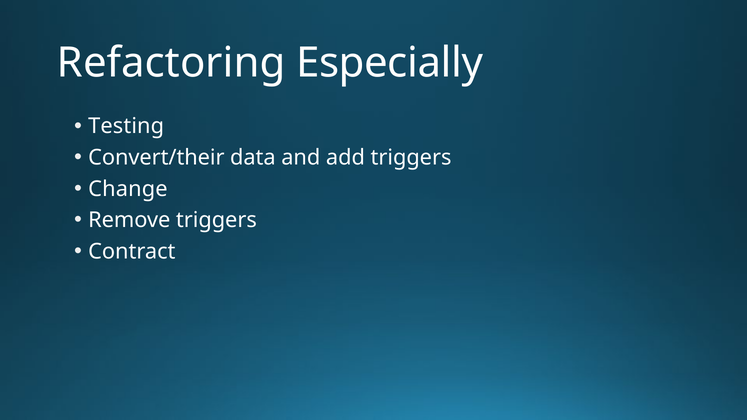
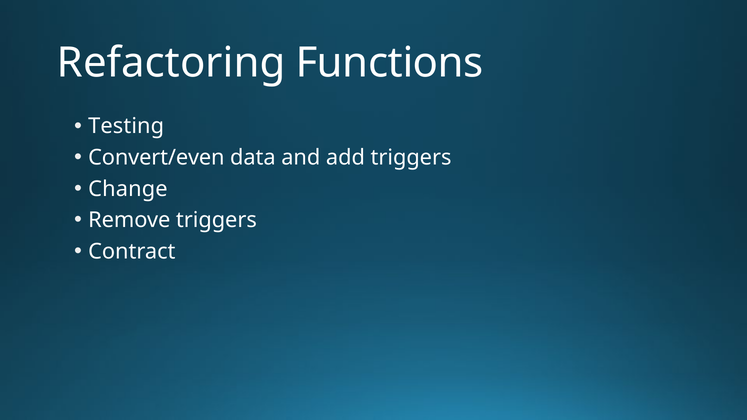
Especially: Especially -> Functions (390, 63)
Convert/their: Convert/their -> Convert/even (156, 158)
